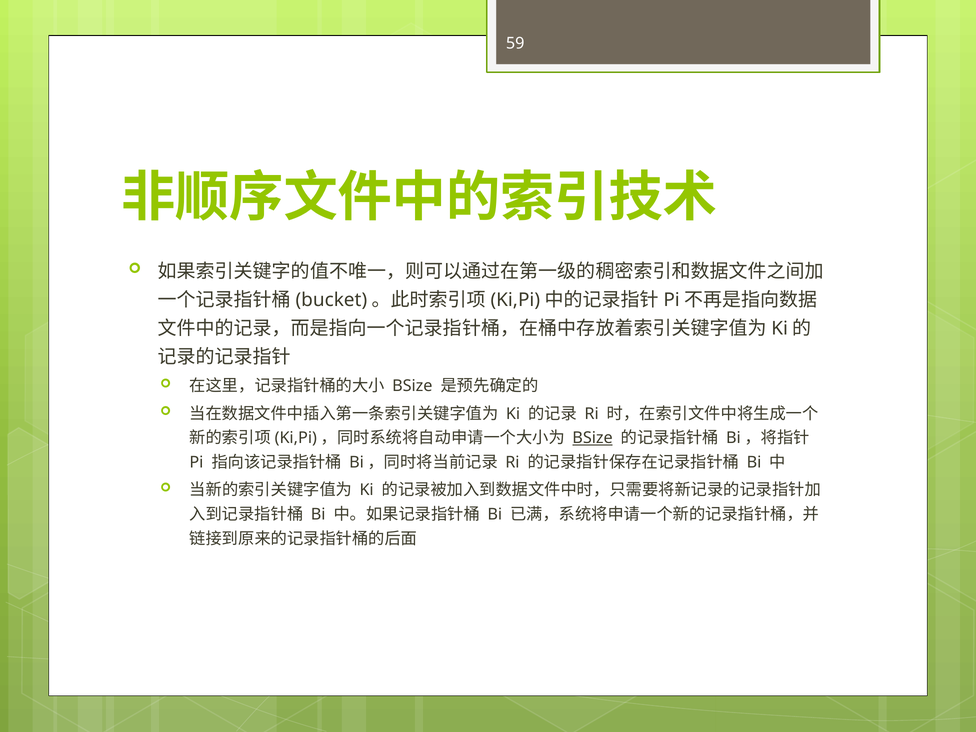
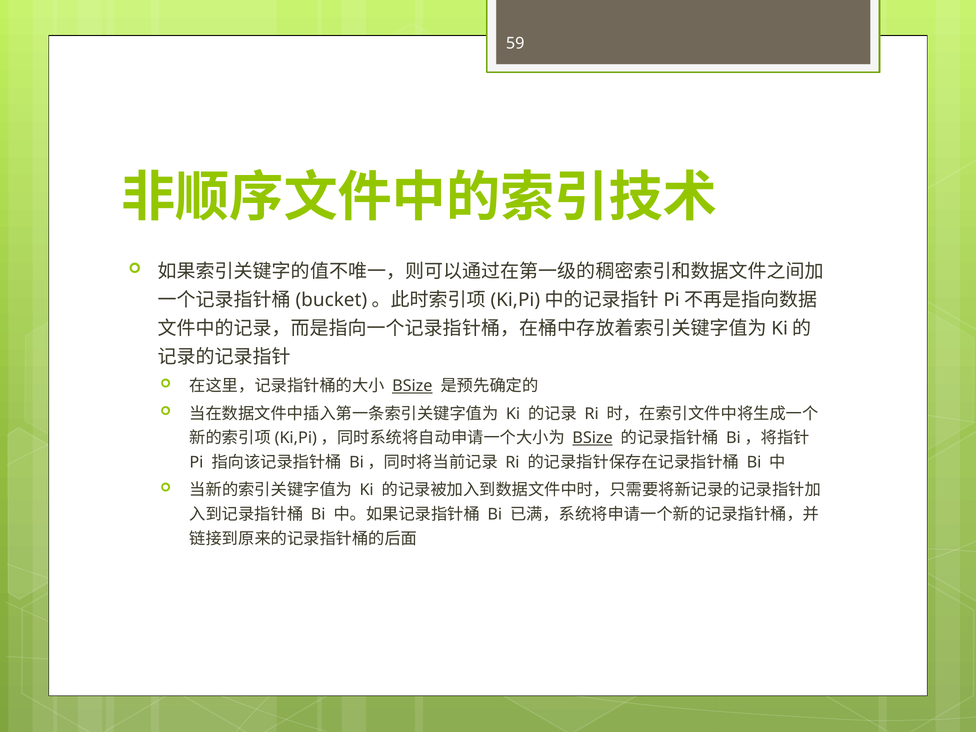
BSize underline: none -> present (412, 386)
